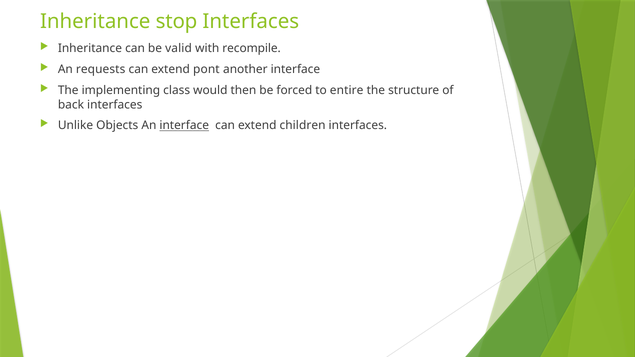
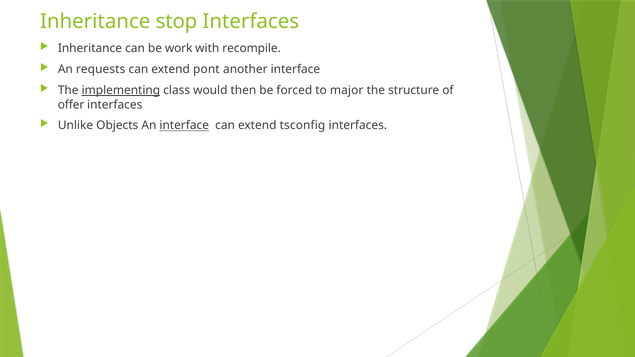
valid: valid -> work (179, 49)
implementing underline: none -> present (121, 90)
entire: entire -> major (347, 90)
back: back -> offer (71, 105)
children: children -> tsconfig (302, 126)
